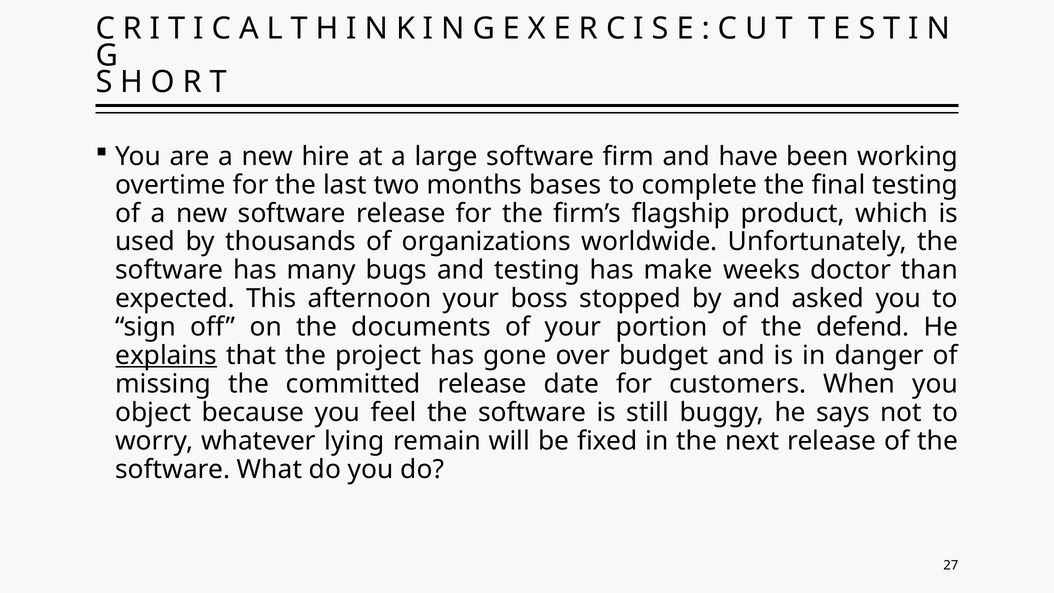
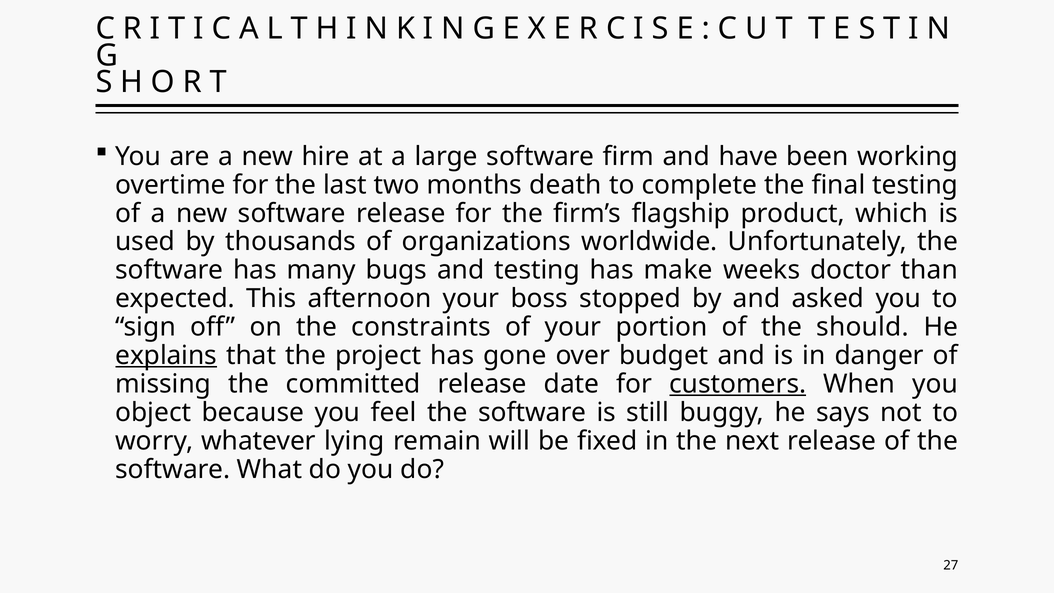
bases: bases -> death (565, 185)
documents: documents -> constraints (421, 327)
defend: defend -> should (863, 327)
customers underline: none -> present (738, 384)
